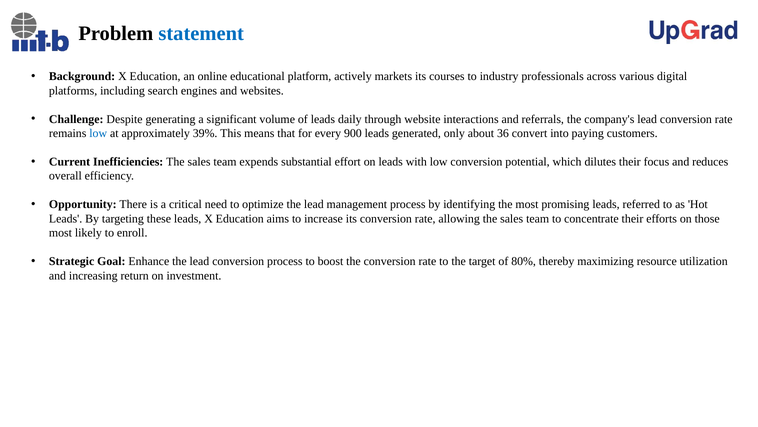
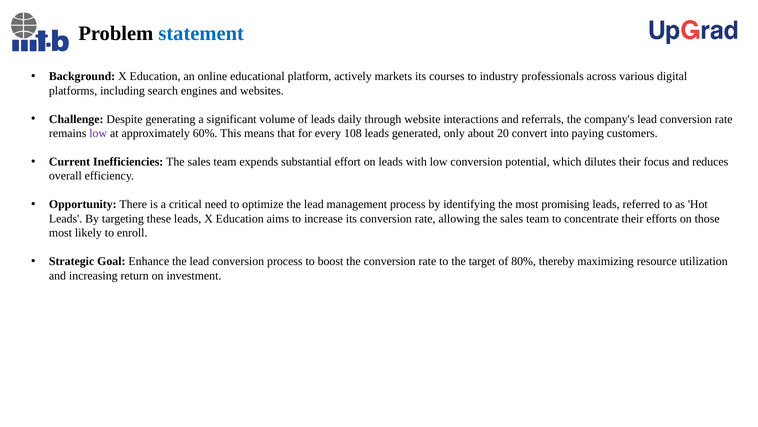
low colour: blue -> purple (98, 133)
39%: 39% -> 60% (205, 133)
900: 900 -> 108 (353, 133)
36: 36 -> 20 (503, 133)
